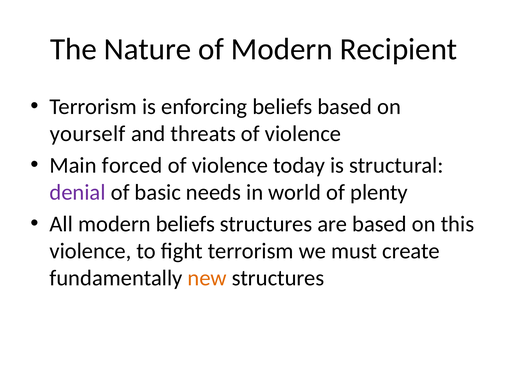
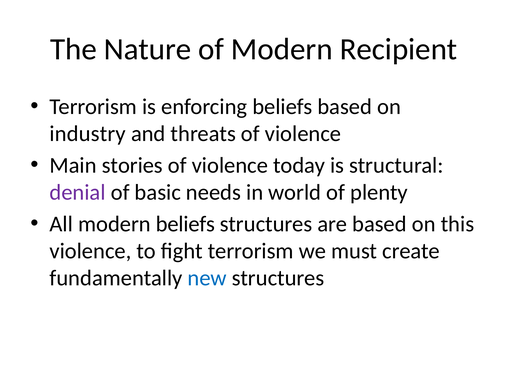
yourself: yourself -> industry (88, 134)
forced: forced -> stories (132, 165)
new colour: orange -> blue (207, 278)
